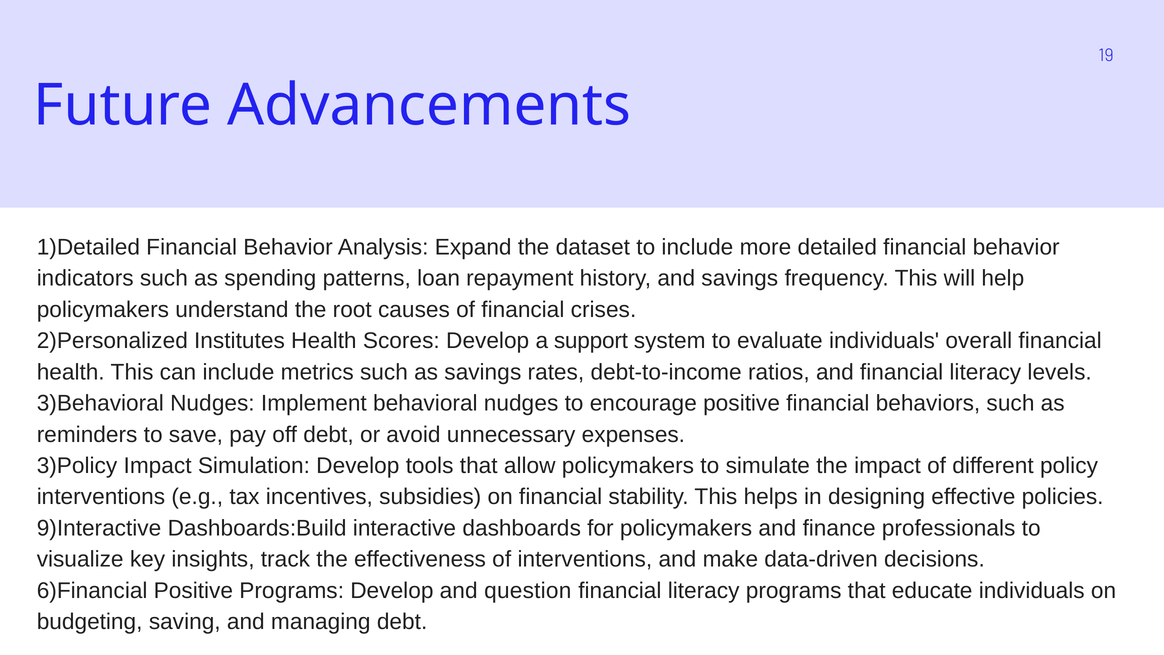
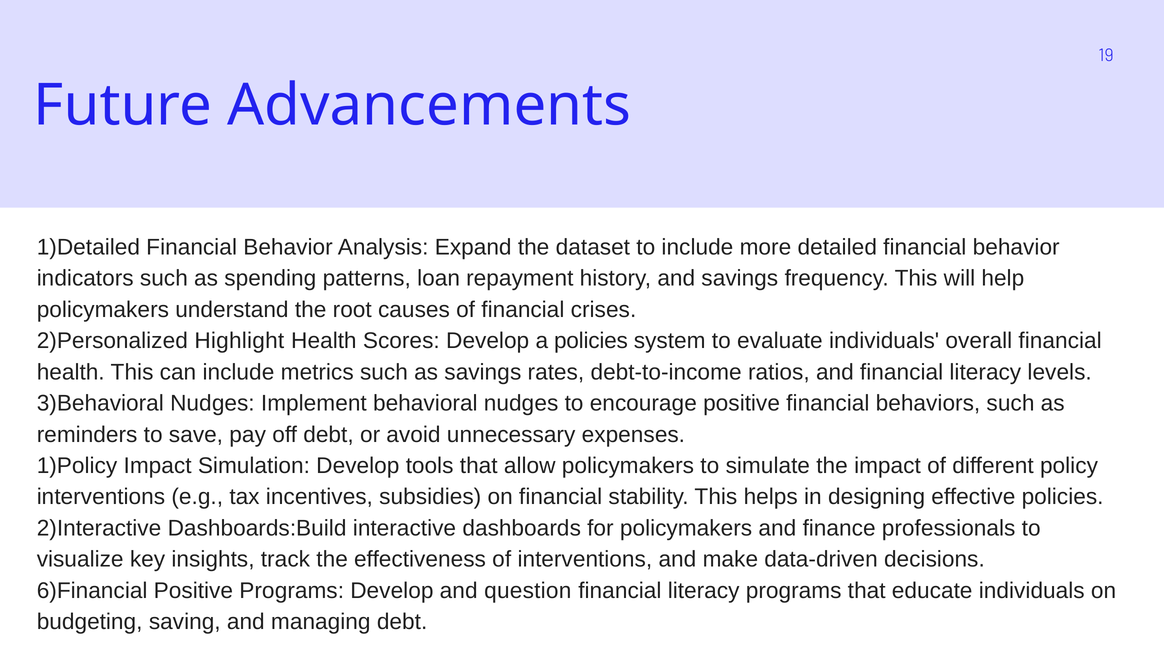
Institutes: Institutes -> Highlight (239, 341)
a support: support -> policies (591, 341)
3)Policy: 3)Policy -> 1)Policy (77, 466)
9)Interactive: 9)Interactive -> 2)Interactive (99, 528)
